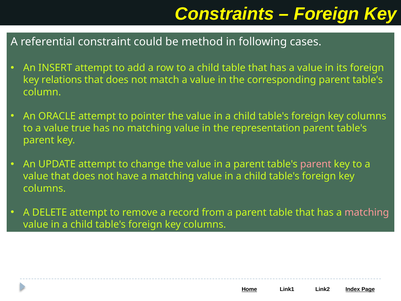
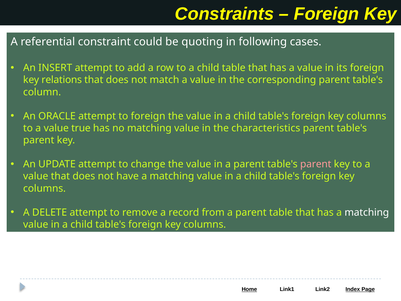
method: method -> quoting (202, 42)
to pointer: pointer -> foreign (148, 116)
representation: representation -> characteristics (266, 128)
matching colour: pink -> white (367, 212)
